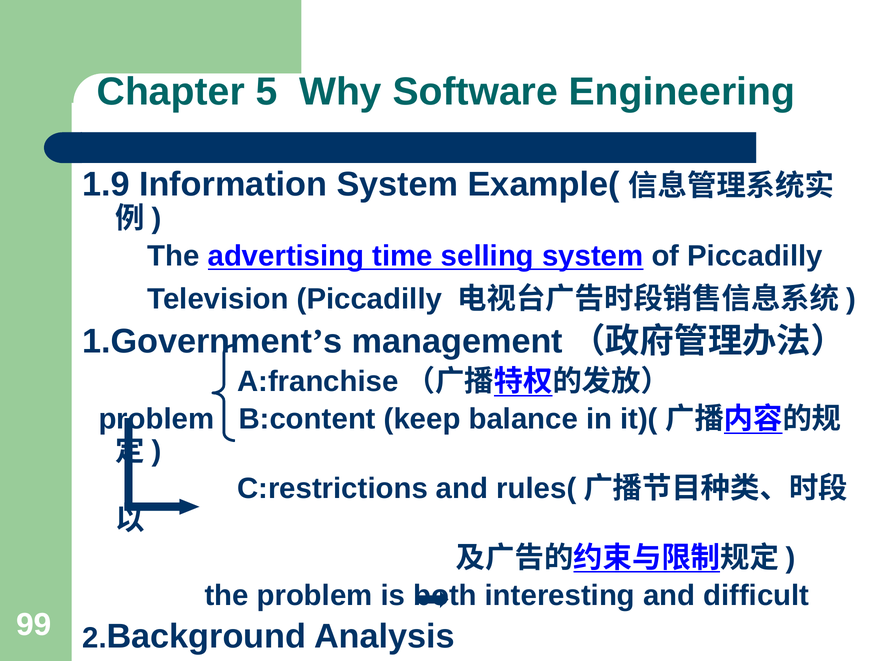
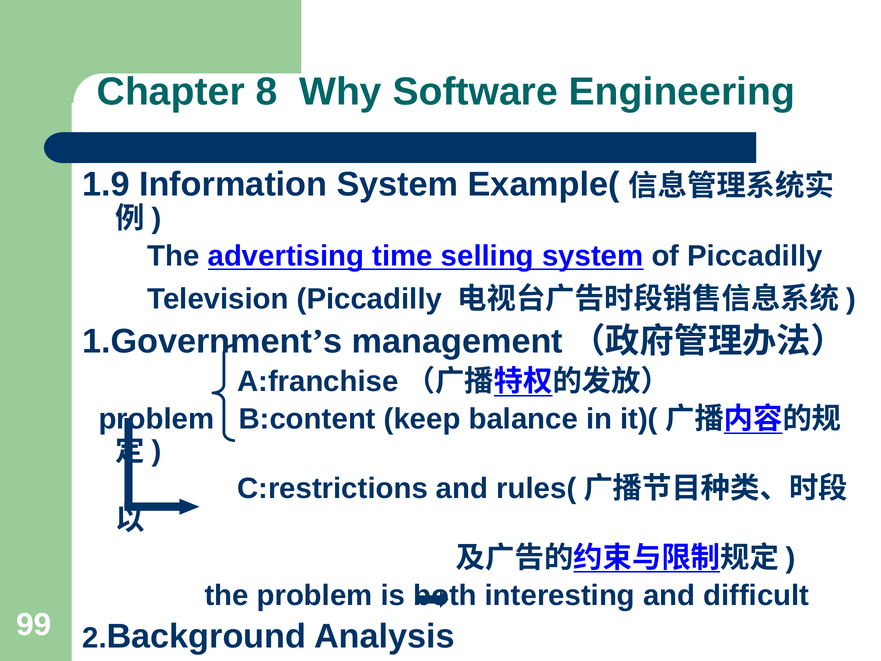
5: 5 -> 8 (266, 92)
